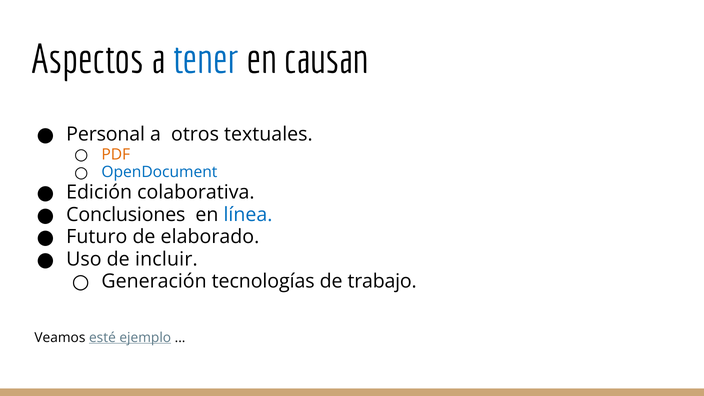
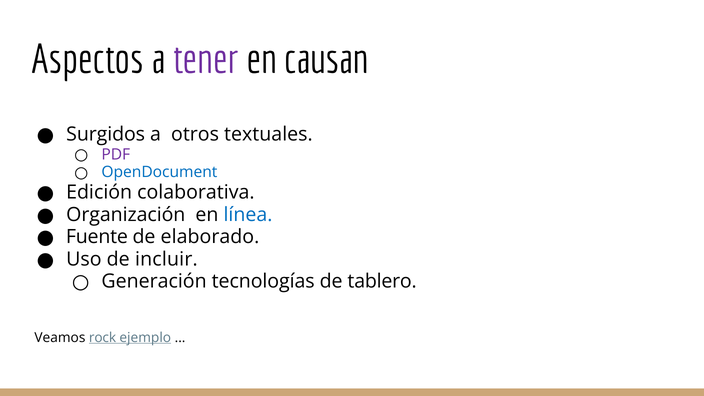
tener colour: blue -> purple (206, 60)
Personal: Personal -> Surgidos (106, 134)
PDF colour: orange -> purple (116, 154)
Conclusiones: Conclusiones -> Organización (126, 215)
Futuro: Futuro -> Fuente (97, 237)
trabajo: trabajo -> tablero (382, 282)
esté: esté -> rock (103, 338)
